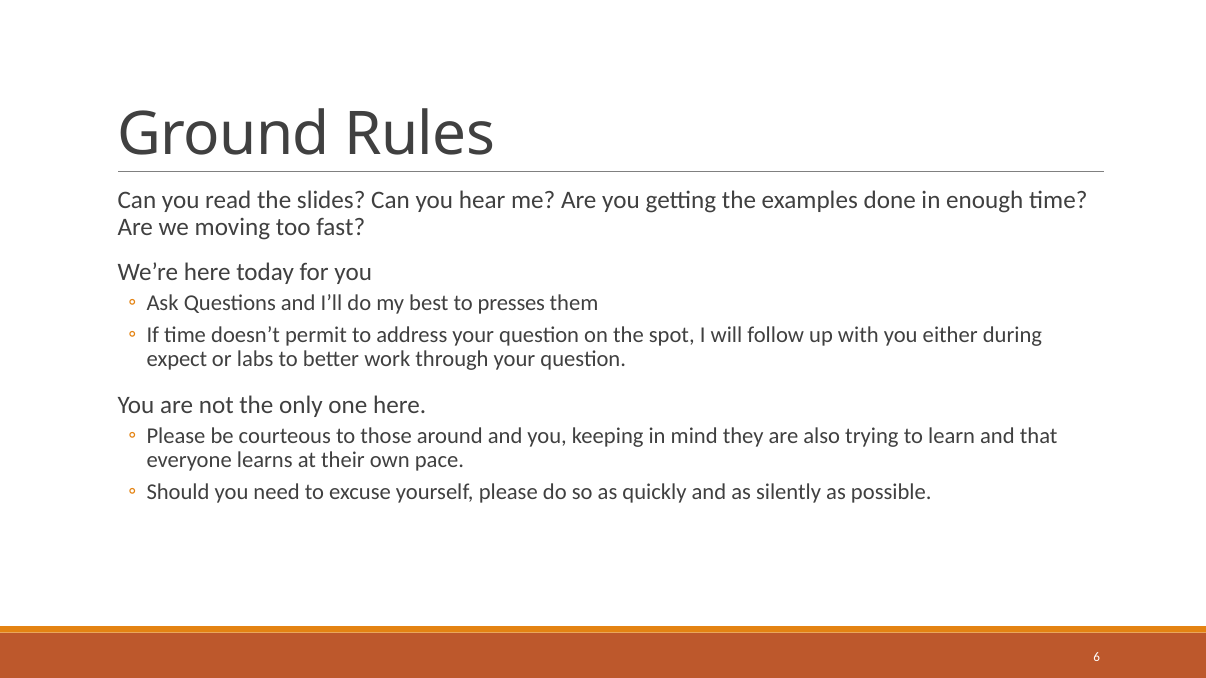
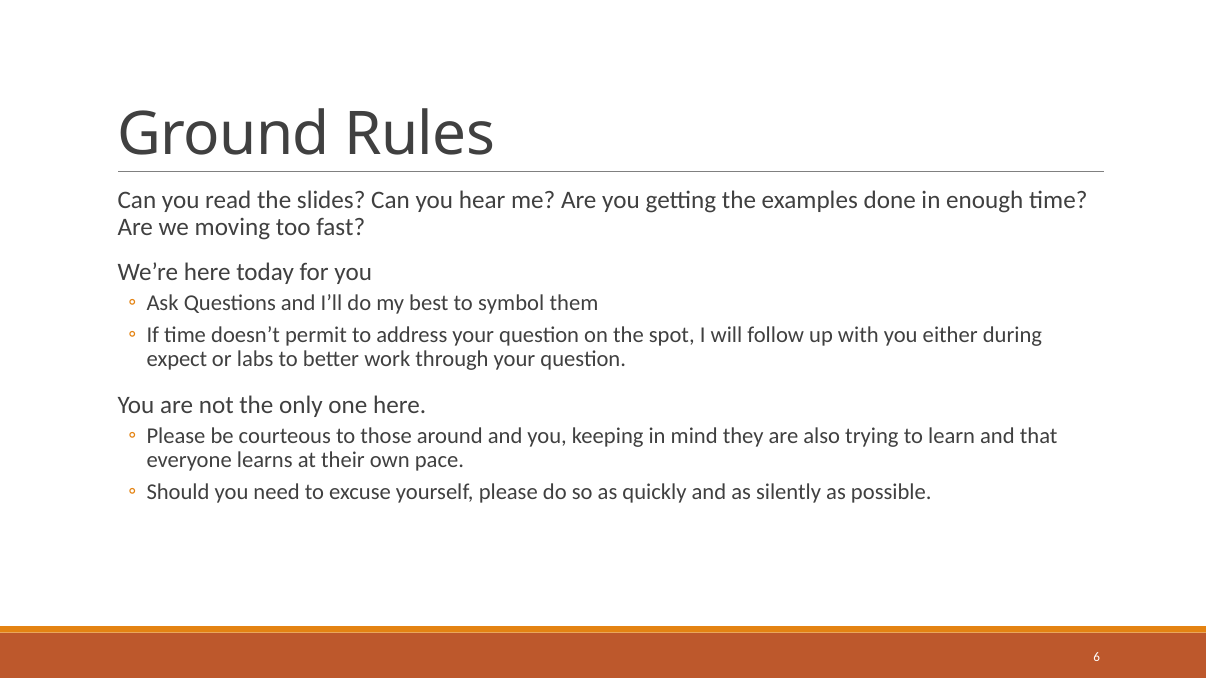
presses: presses -> symbol (511, 303)
